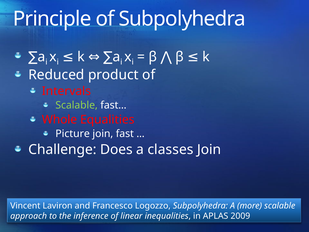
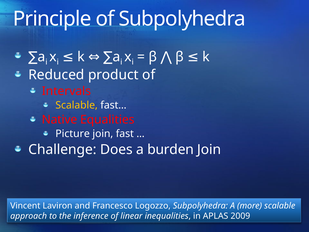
Scalable colour: light green -> yellow (77, 105)
Whole: Whole -> Native (59, 120)
classes: classes -> burden (171, 149)
